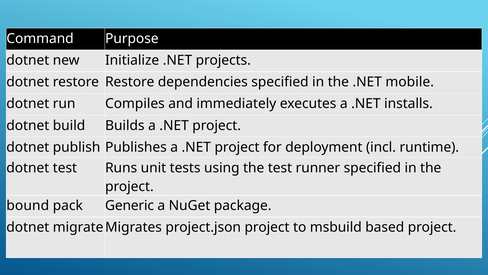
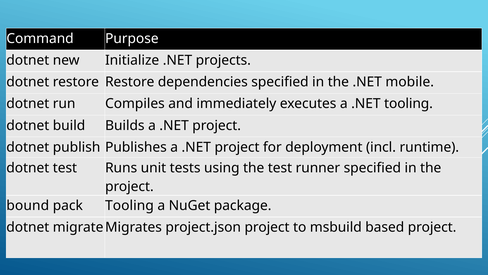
.NET installs: installs -> tooling (409, 104)
pack Generic: Generic -> Tooling (129, 205)
